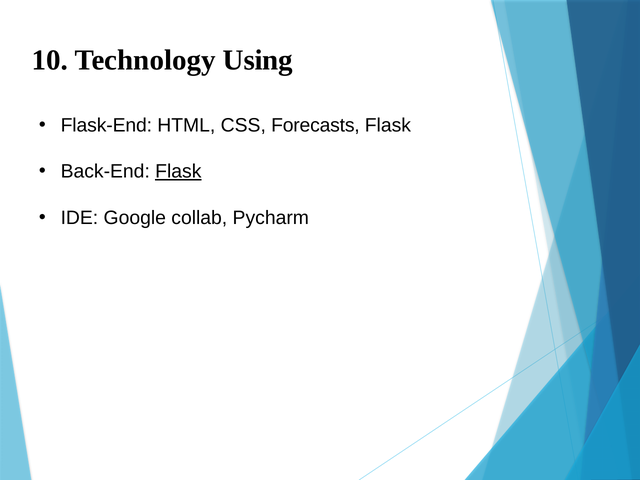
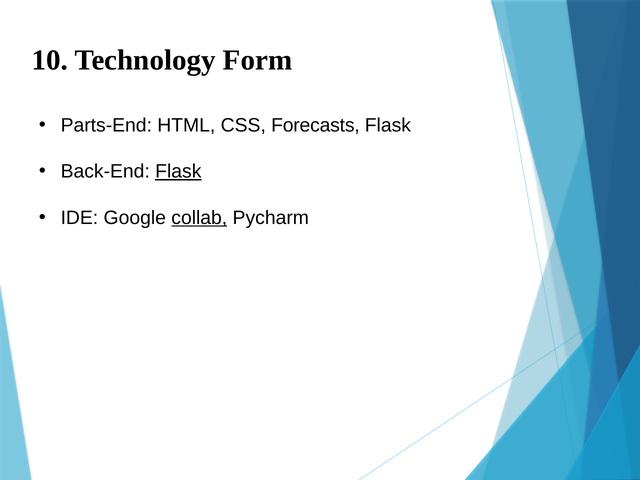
Using: Using -> Form (258, 60)
Flask-End: Flask-End -> Parts-End (106, 125)
collab underline: none -> present (199, 218)
